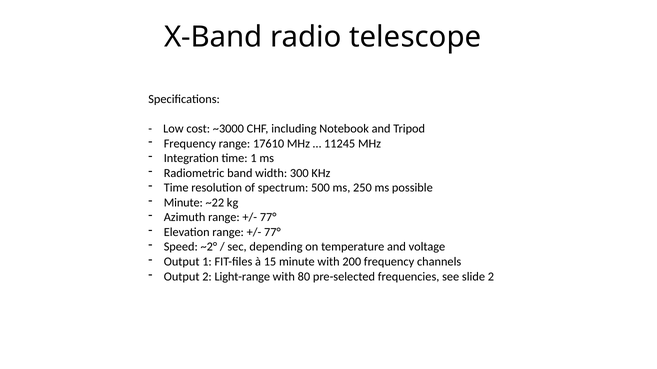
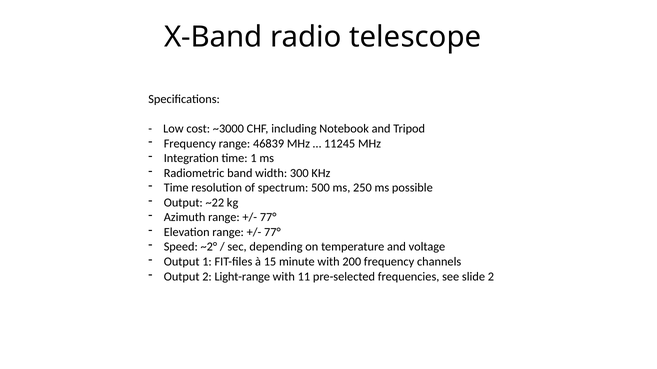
17610: 17610 -> 46839 (269, 144)
Minute: Minute -> Output (183, 203)
80: 80 -> 11 (304, 277)
